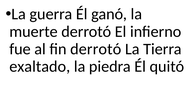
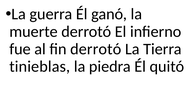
exaltado: exaltado -> tinieblas (40, 67)
